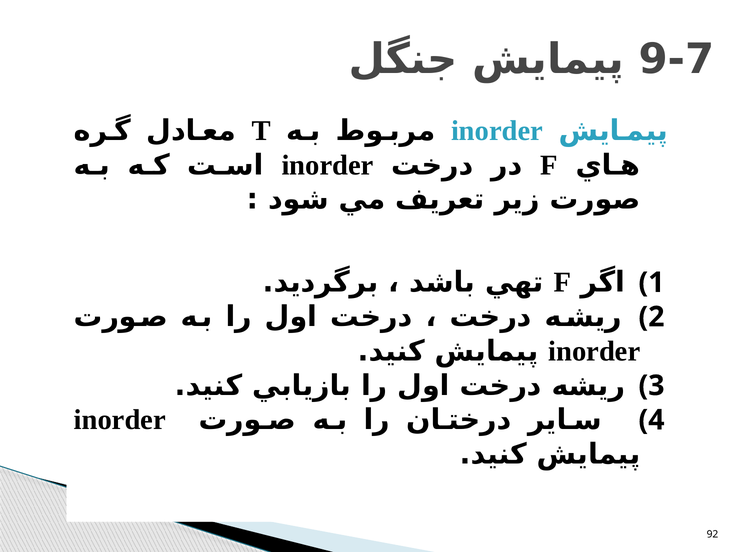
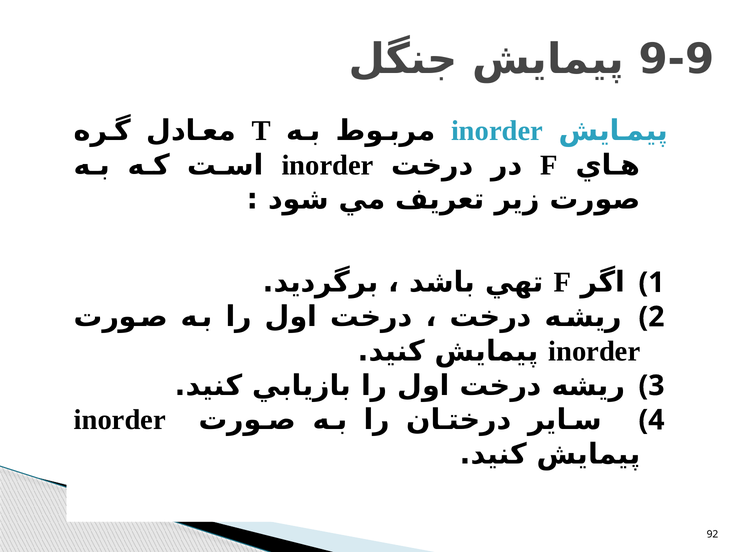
9-7: 9-7 -> 9-9 (676, 59)
